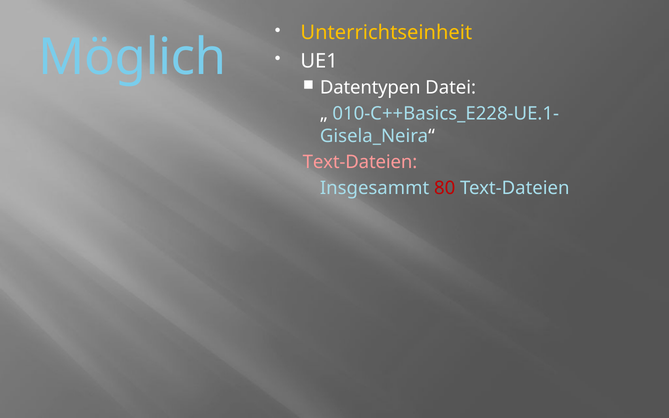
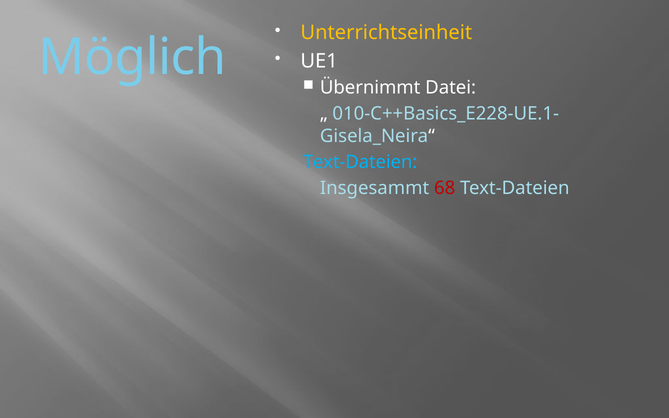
Datentypen: Datentypen -> Übernimmt (370, 88)
Text-Dateien colour: pink -> light blue (360, 162)
80: 80 -> 68 (445, 188)
